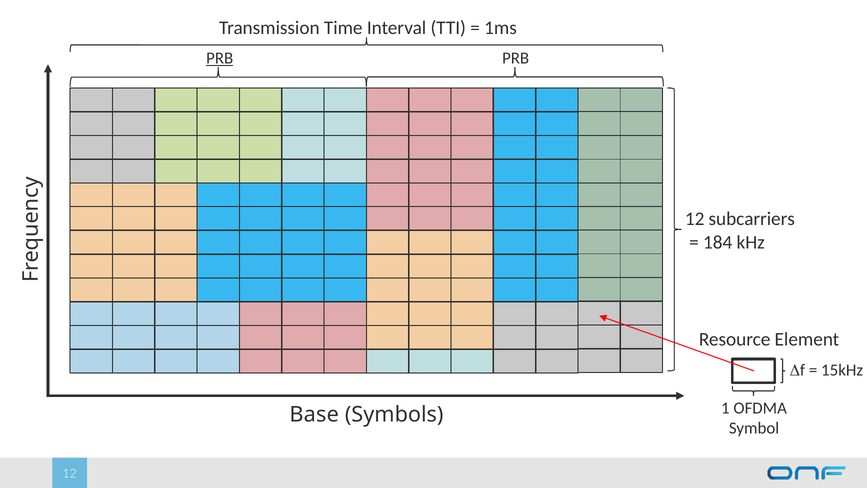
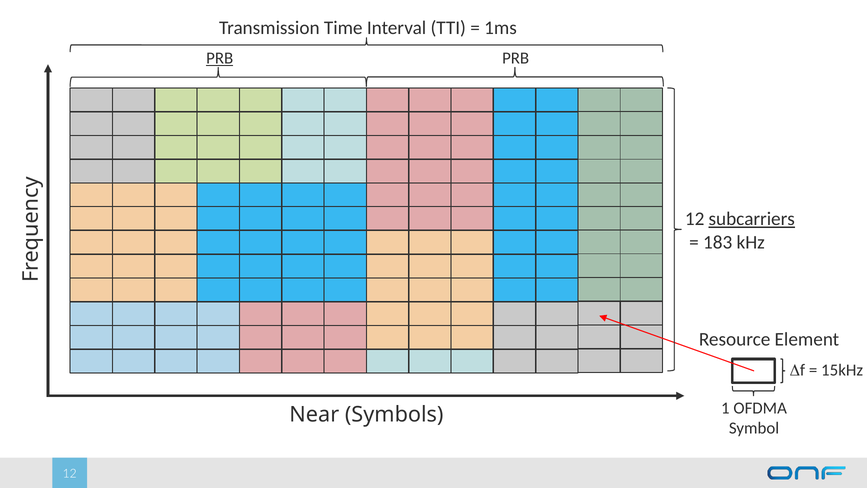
subcarriers underline: none -> present (752, 219)
184: 184 -> 183 (718, 242)
Base: Base -> Near (314, 414)
